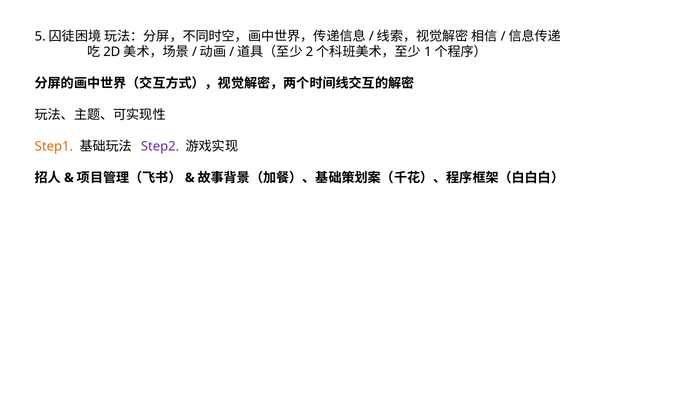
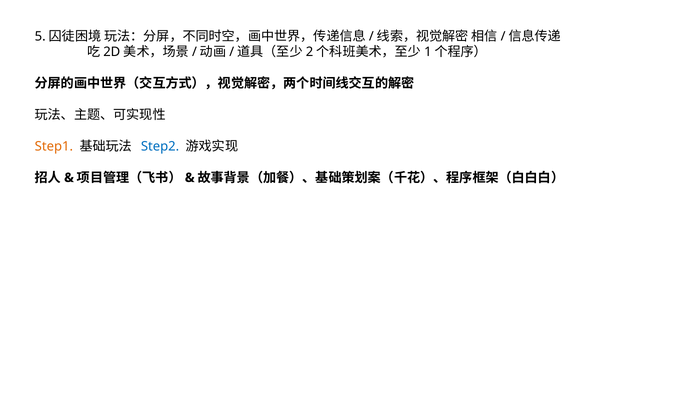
Step2 colour: purple -> blue (160, 146)
